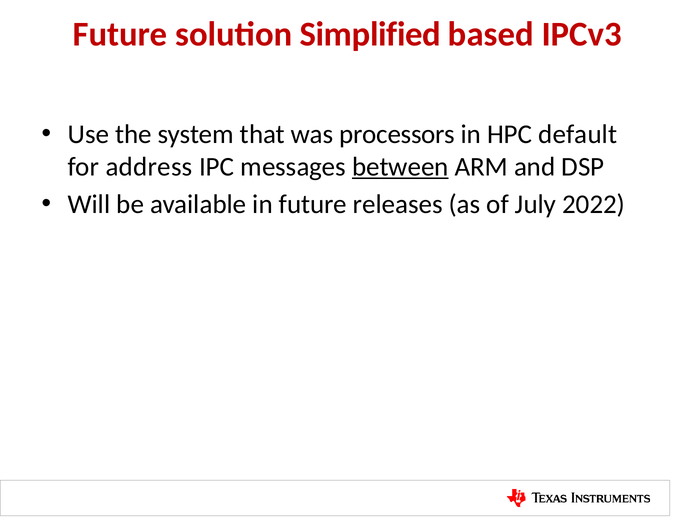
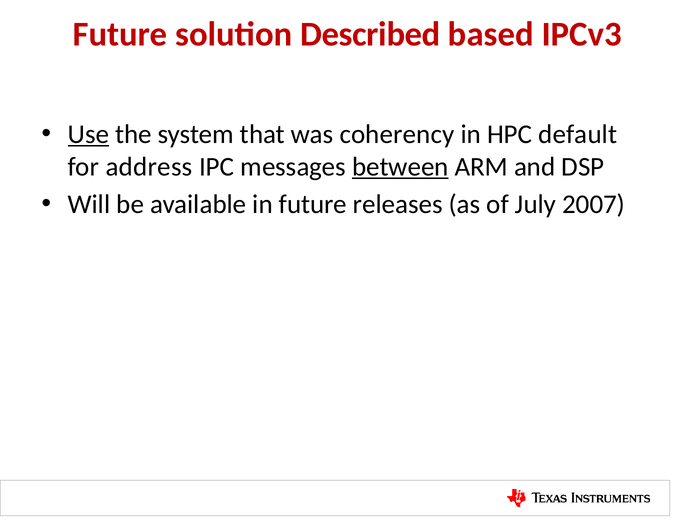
Simplified: Simplified -> Described (370, 34)
Use underline: none -> present (88, 134)
processors: processors -> coherency (397, 134)
2022: 2022 -> 2007 (594, 205)
